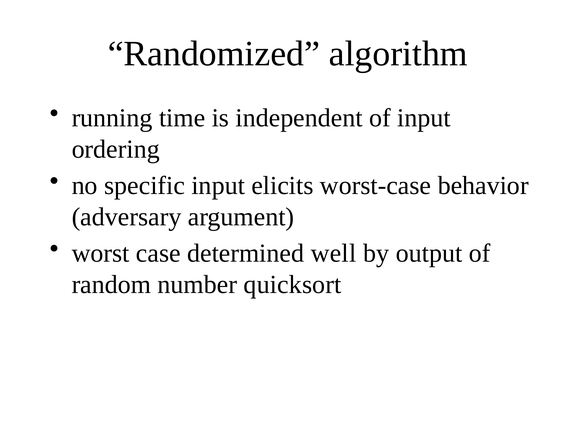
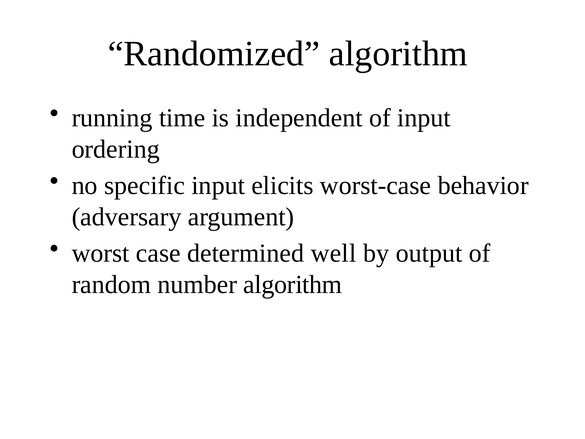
number quicksort: quicksort -> algorithm (293, 284)
